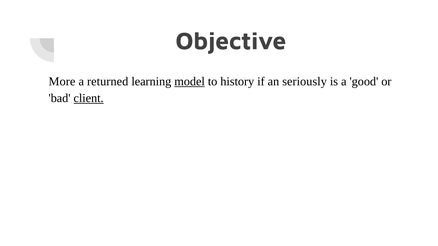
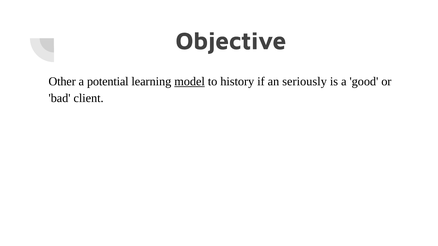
More: More -> Other (62, 82)
returned: returned -> potential (108, 82)
client underline: present -> none (89, 98)
